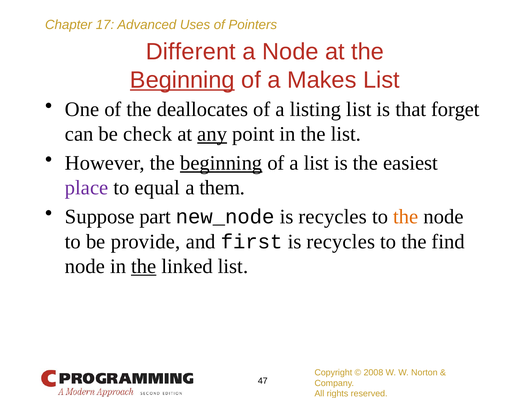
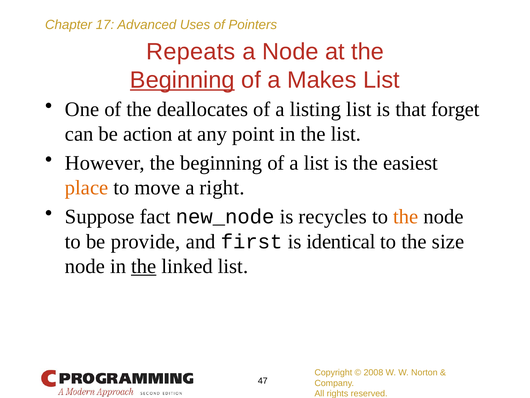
Different: Different -> Repeats (191, 52)
check: check -> action (148, 134)
any underline: present -> none (212, 134)
beginning underline: present -> none (221, 163)
place colour: purple -> orange (87, 188)
equal: equal -> move (157, 188)
them: them -> right (222, 188)
part: part -> fact (155, 216)
first is recycles: recycles -> identical (341, 241)
find: find -> size (448, 241)
